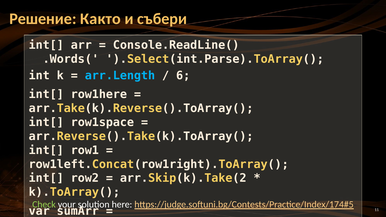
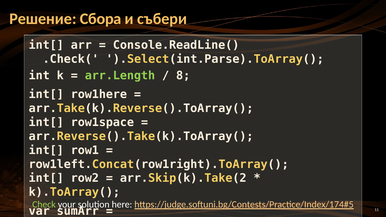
Както: Както -> Сбора (101, 19)
.Words(: .Words( -> .Check( (71, 59)
arr.Length colour: light blue -> light green (120, 75)
6: 6 -> 8 (183, 75)
